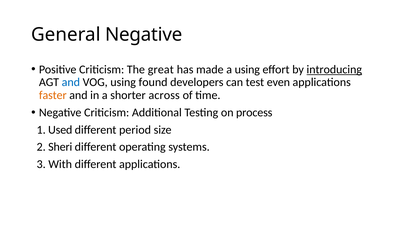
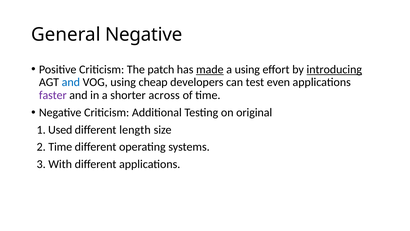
great: great -> patch (161, 69)
made underline: none -> present (210, 69)
found: found -> cheap (153, 82)
faster colour: orange -> purple (53, 95)
process: process -> original (254, 112)
period: period -> length (135, 130)
2 Sheri: Sheri -> Time (60, 147)
